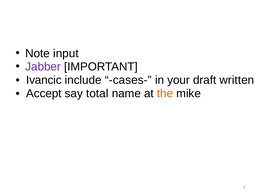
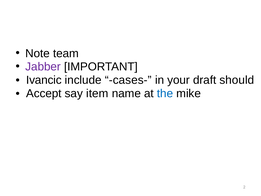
input: input -> team (66, 53)
written: written -> should (237, 80)
total: total -> item (97, 93)
the colour: orange -> blue (165, 93)
